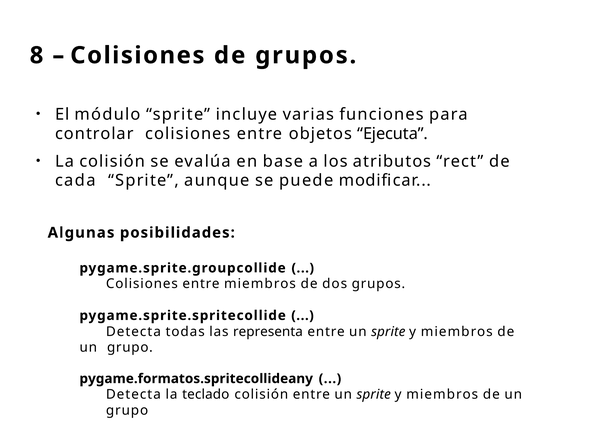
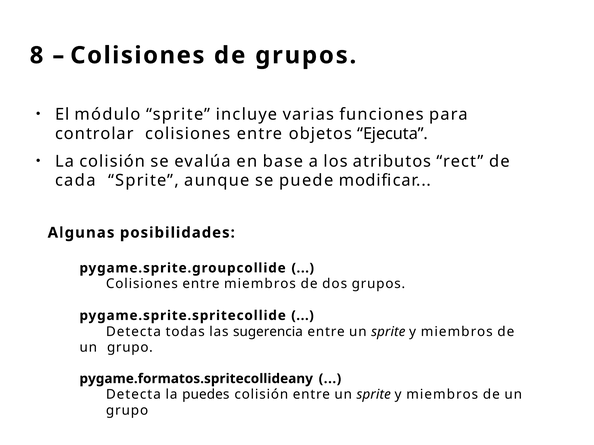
representa: representa -> sugerencia (268, 332)
teclado: teclado -> puedes (206, 395)
